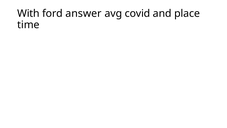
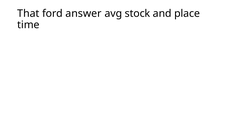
With: With -> That (28, 13)
covid: covid -> stock (137, 13)
